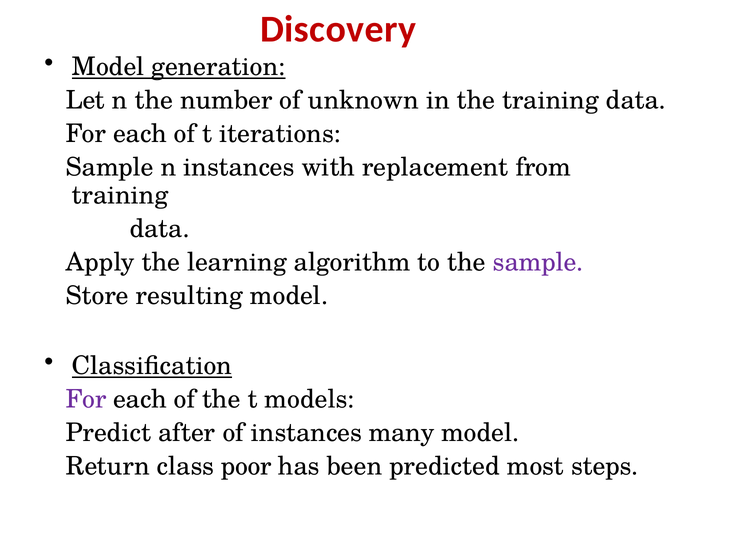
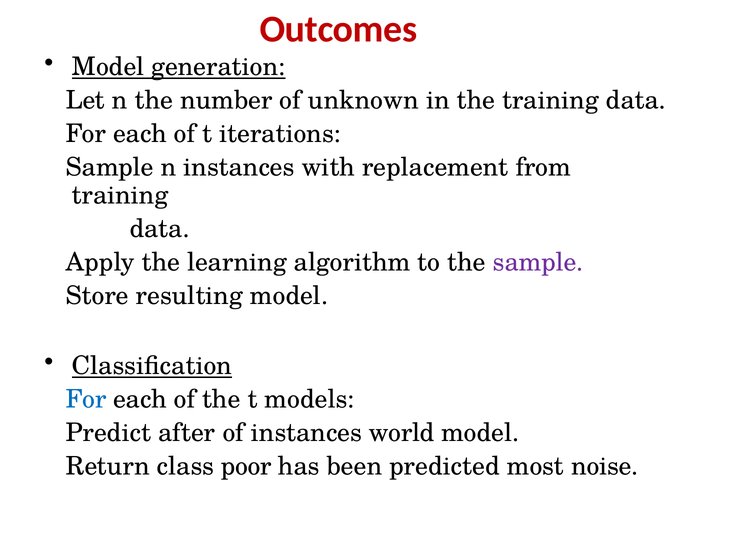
Discovery: Discovery -> Outcomes (338, 29)
For colour: purple -> blue (86, 400)
many: many -> world (402, 433)
steps: steps -> noise (605, 467)
